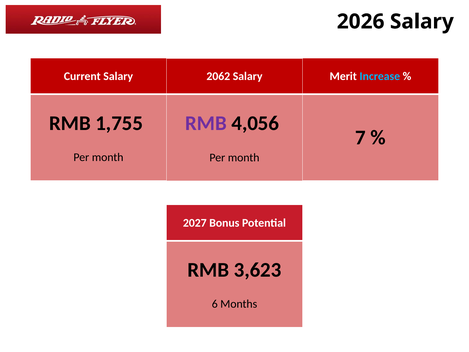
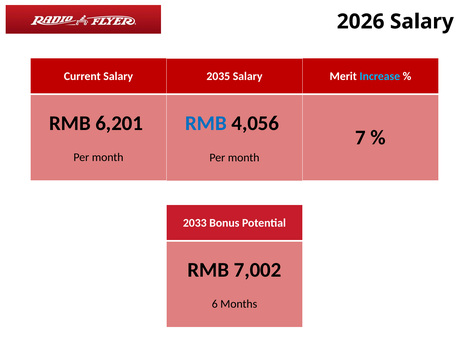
2062: 2062 -> 2035 (218, 76)
1,755: 1,755 -> 6,201 (119, 123)
RMB colour: purple -> blue (206, 123)
2027: 2027 -> 2033 (195, 223)
3,623: 3,623 -> 7,002 (258, 270)
